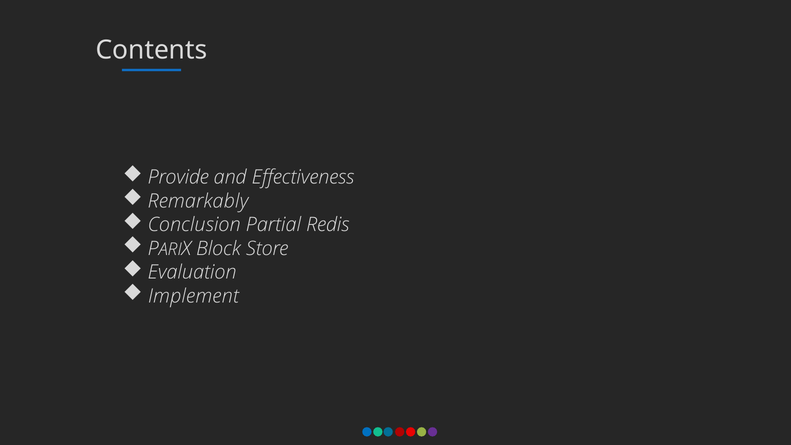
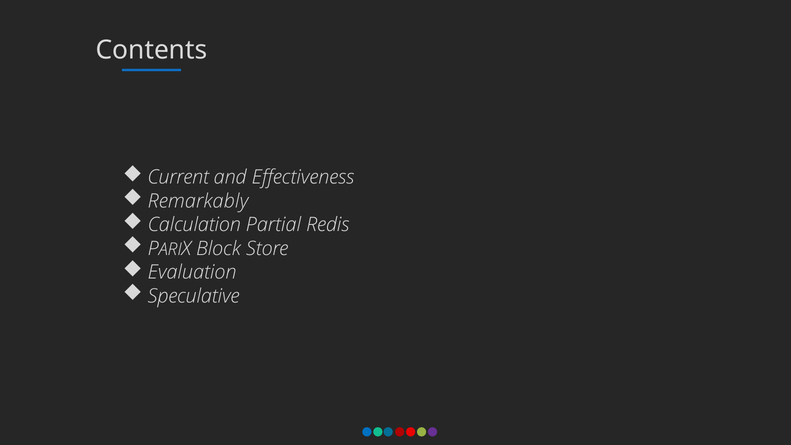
Provide: Provide -> Current (178, 177)
Conclusion: Conclusion -> Calculation (194, 225)
Implement: Implement -> Speculative (194, 296)
